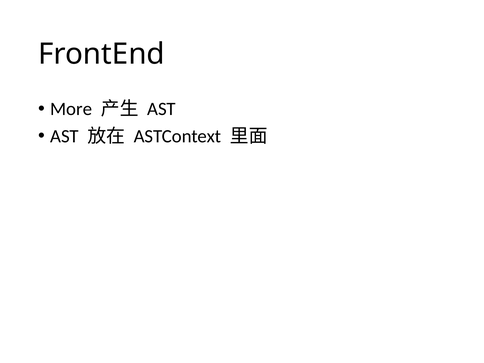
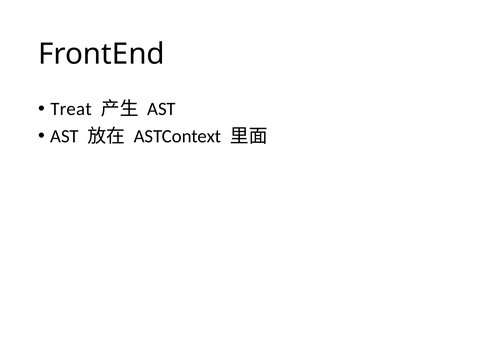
More: More -> Treat (71, 109)
